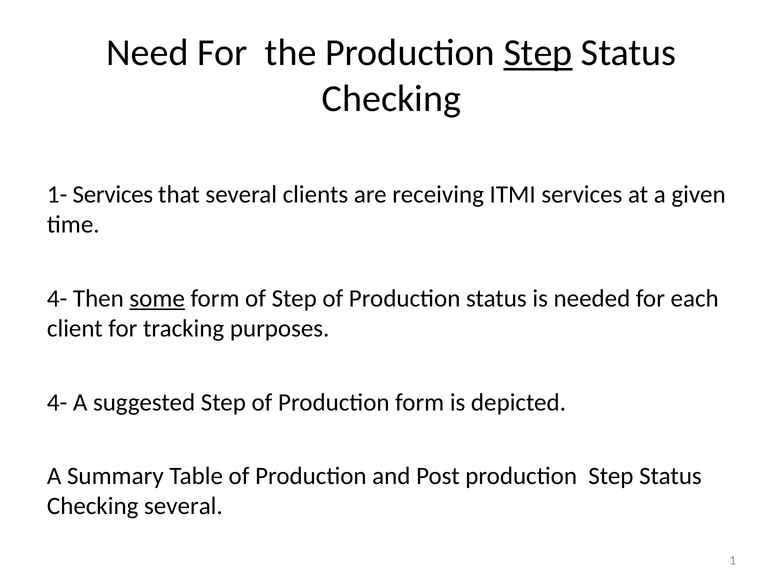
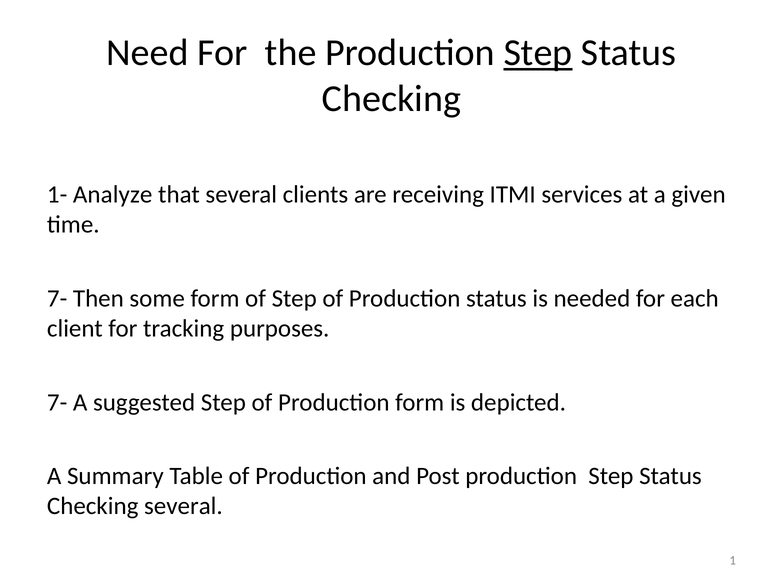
1- Services: Services -> Analyze (113, 195)
4-: 4- -> 7- (57, 299)
some underline: present -> none (157, 299)
4-: 4- -> 7- (57, 402)
